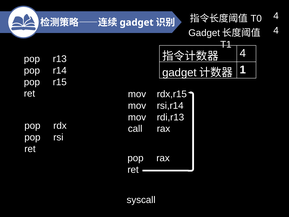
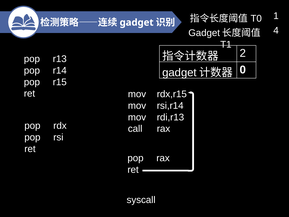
4: 4 -> 1 (276, 16)
4: 4 -> 2 (243, 53)
1: 1 -> 0 (243, 70)
